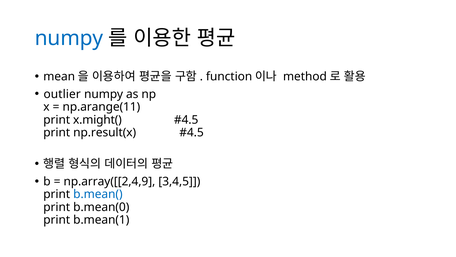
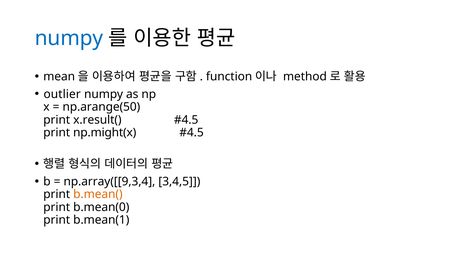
np.arange(11: np.arange(11 -> np.arange(50 (101, 107)
x.might(: x.might( -> x.result( (97, 120)
np.result(x: np.result(x -> np.might(x (105, 132)
np.array([[2,4,9: np.array([[2,4,9 -> np.array([[9,3,4 (109, 181)
b.mean( colour: blue -> orange (98, 194)
